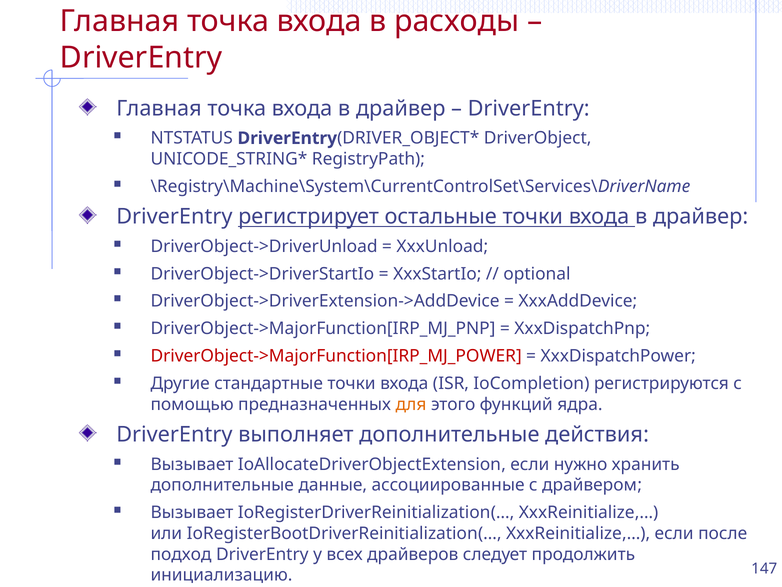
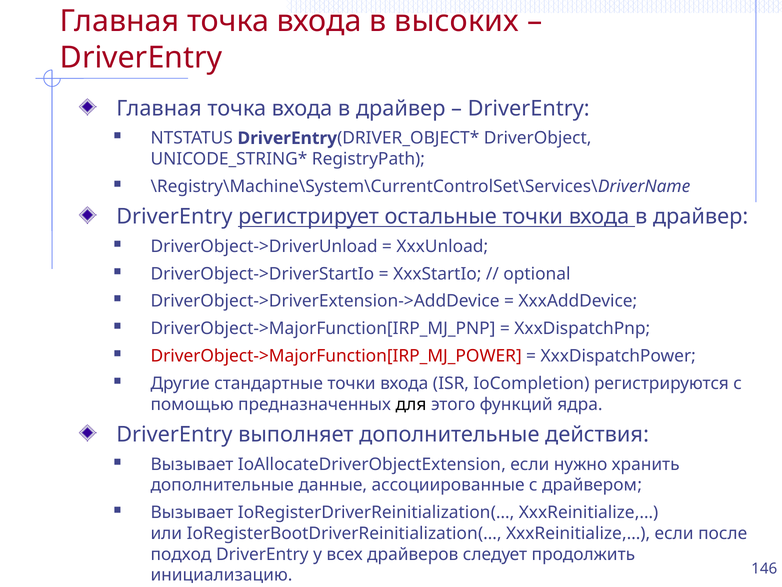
расходы: расходы -> высоких (457, 21)
для colour: orange -> black (411, 404)
147: 147 -> 146 (764, 568)
